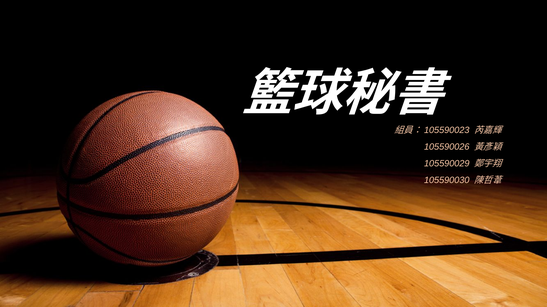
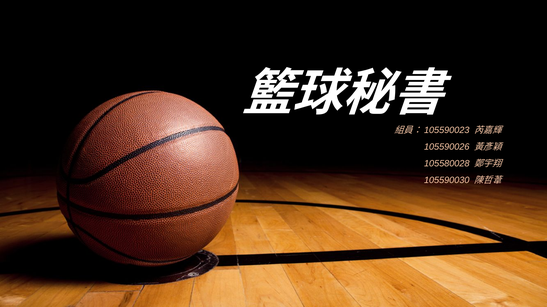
105590029: 105590029 -> 105580028 (447, 164)
